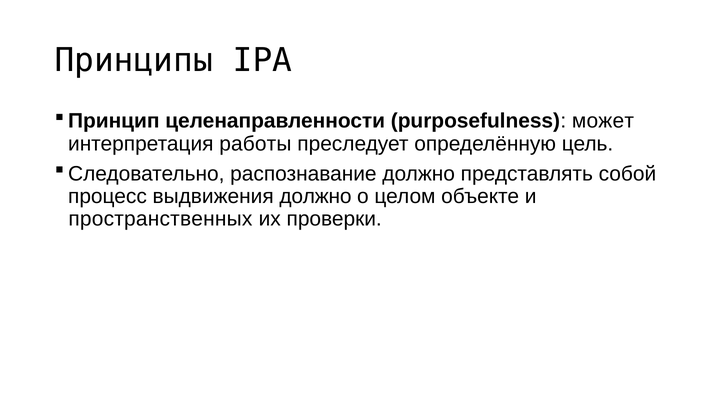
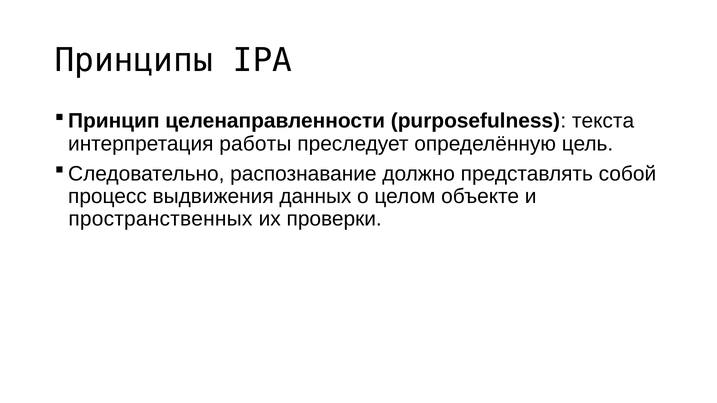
может: может -> текста (603, 121)
выдвижения должно: должно -> данных (315, 196)
